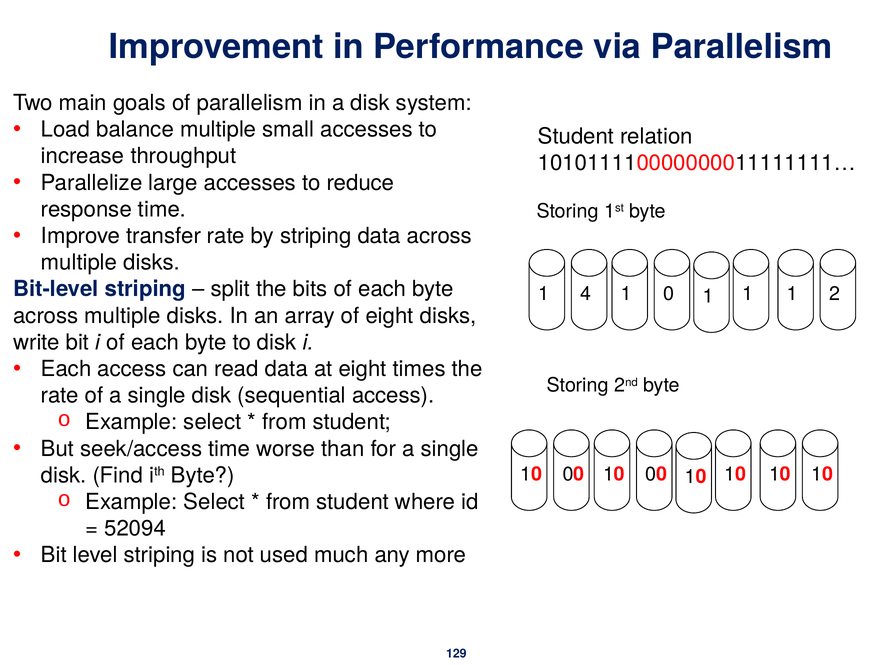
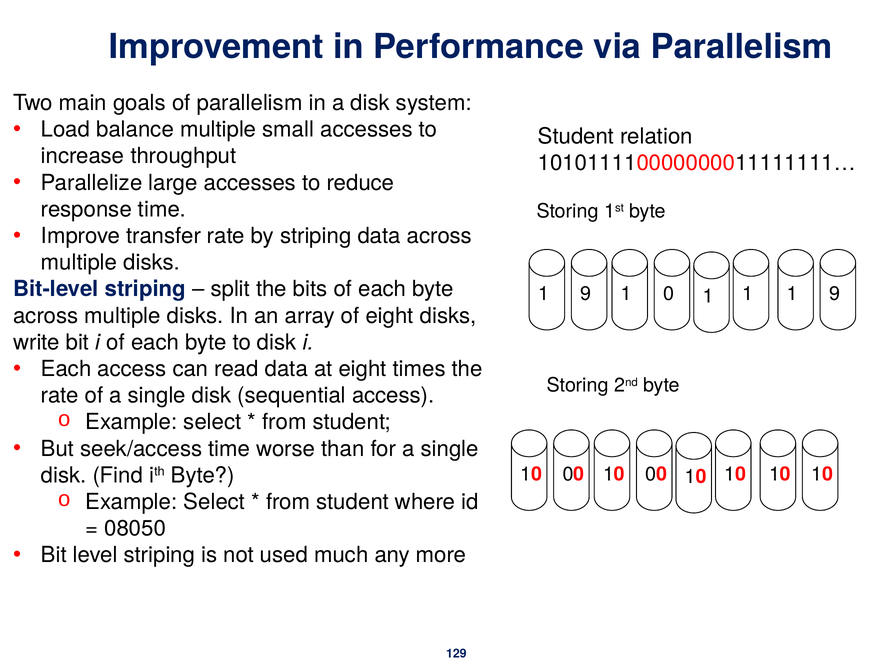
4: 4 -> 9 (586, 294)
0 1 1 2: 2 -> 9 (835, 294)
52094: 52094 -> 08050 (135, 529)
